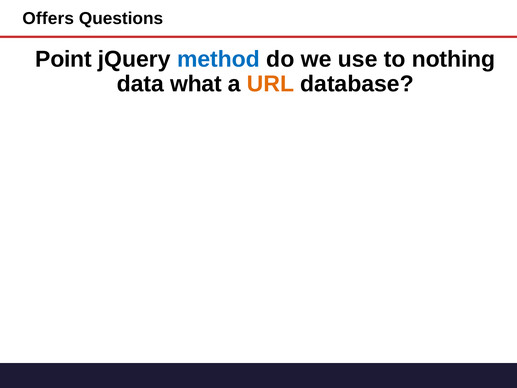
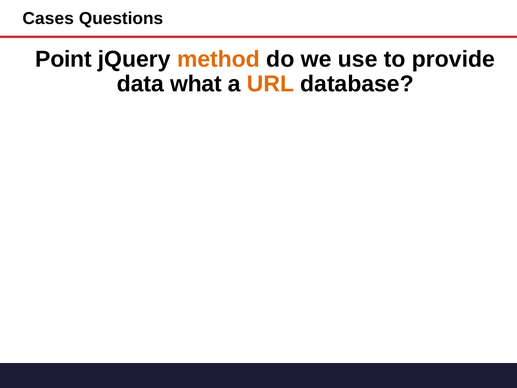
Offers: Offers -> Cases (48, 18)
method colour: blue -> orange (218, 59)
nothing: nothing -> provide (453, 59)
